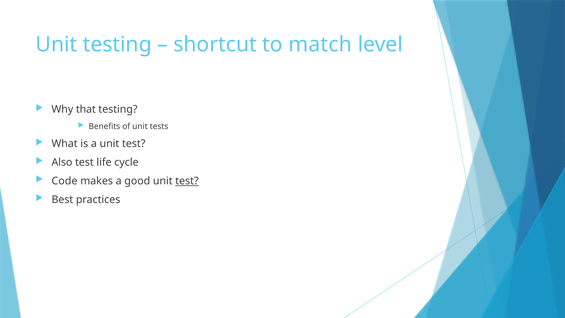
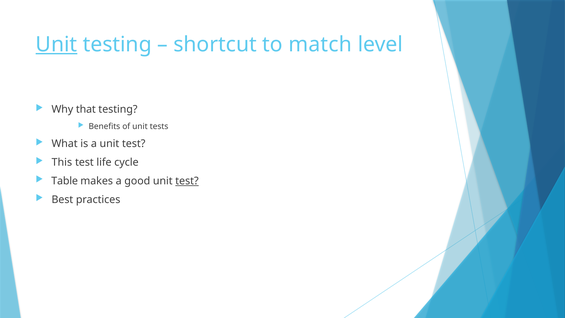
Unit underline: none -> present (56, 45)
Also: Also -> This (62, 162)
Code: Code -> Table (65, 181)
